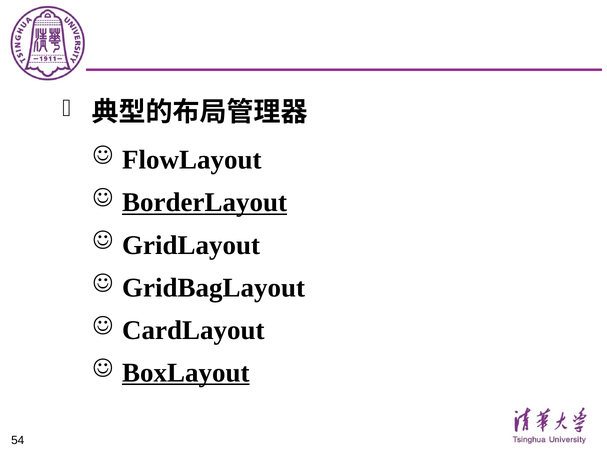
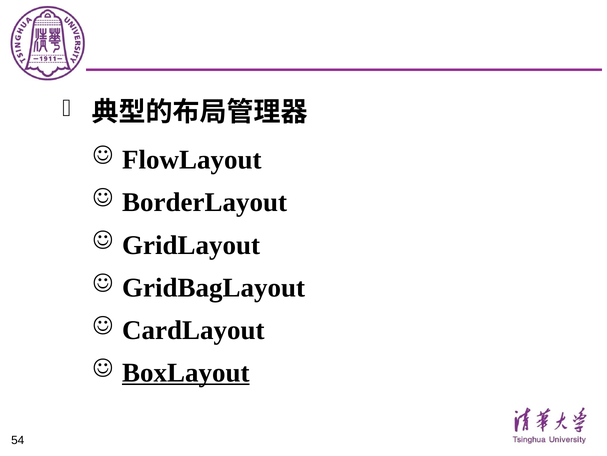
BorderLayout underline: present -> none (205, 202)
